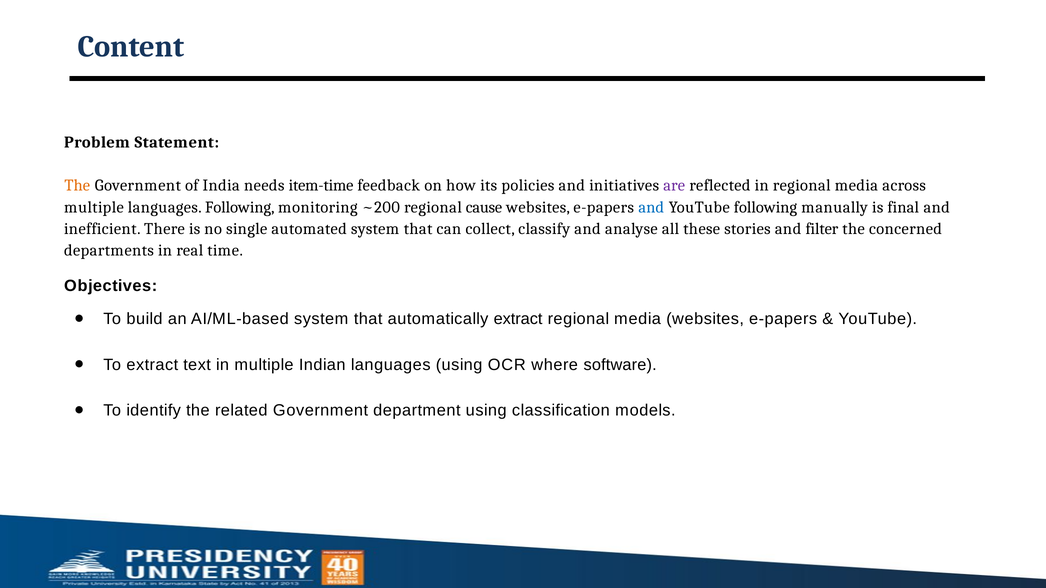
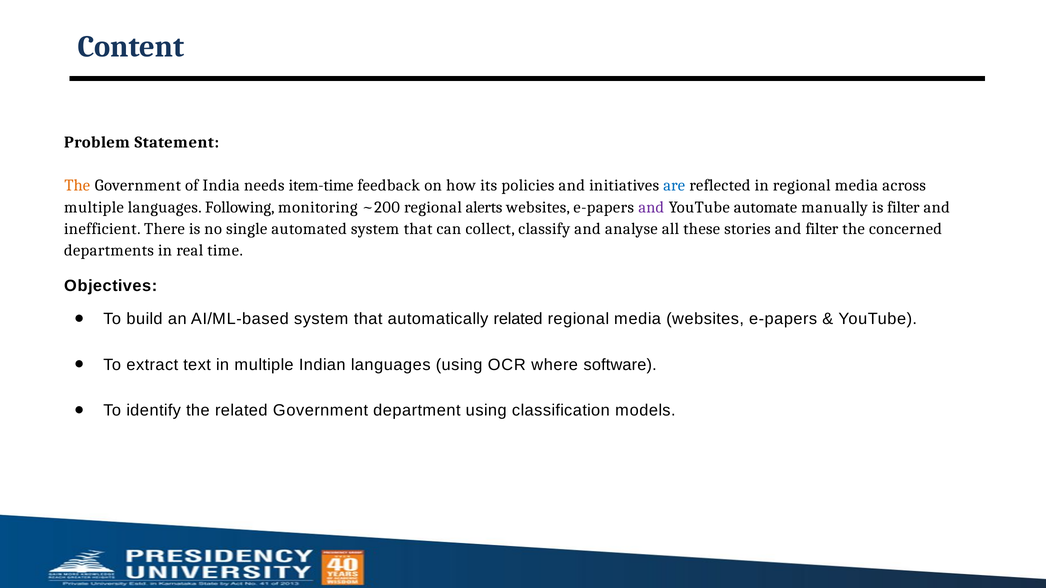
are colour: purple -> blue (674, 186)
cause: cause -> alerts (484, 207)
and colour: blue -> purple (651, 207)
YouTube following: following -> automate (765, 207)
is final: final -> filter (903, 207)
automatically extract: extract -> related (518, 319)
